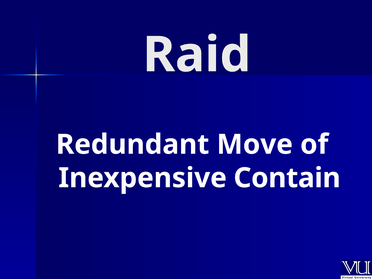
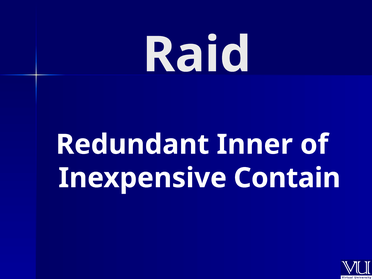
Move: Move -> Inner (255, 145)
